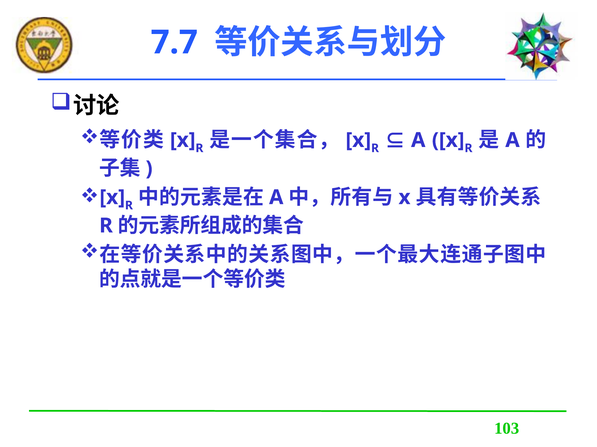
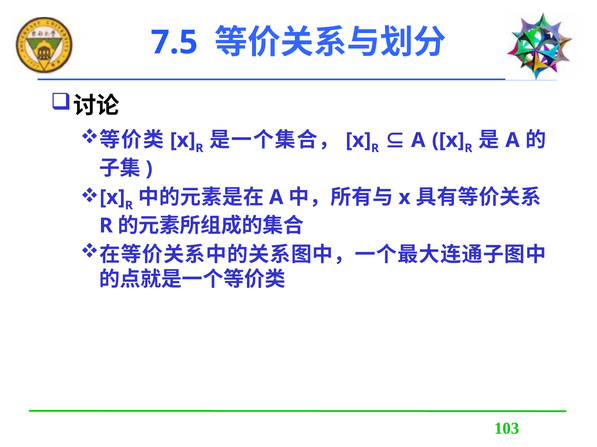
7.7: 7.7 -> 7.5 (174, 43)
